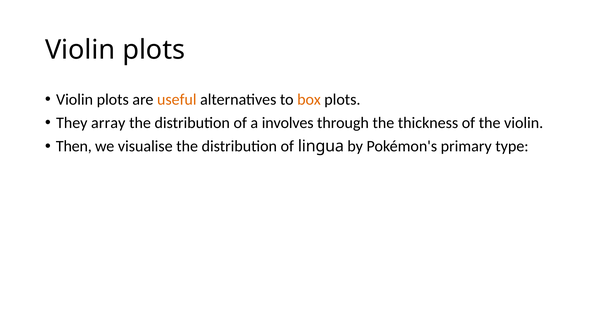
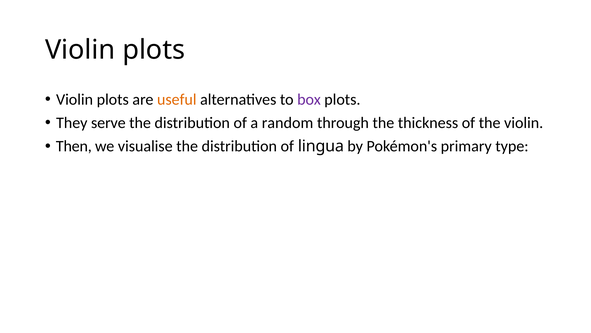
box colour: orange -> purple (309, 99)
array: array -> serve (108, 123)
involves: involves -> random (288, 123)
